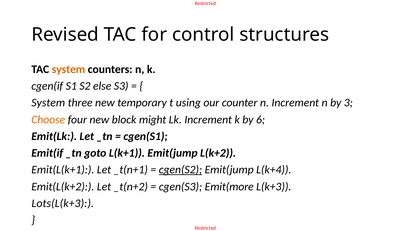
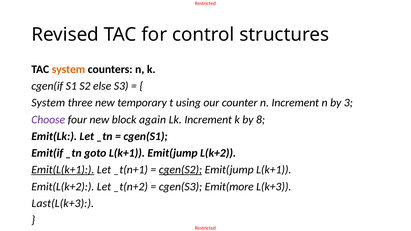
Choose colour: orange -> purple (48, 120)
might: might -> again (153, 120)
6: 6 -> 8 (261, 120)
Emit(L(k+1 underline: none -> present (63, 170)
Emit(jump L(k+4: L(k+4 -> L(k+1 (274, 170)
Lots(L(k+3: Lots(L(k+3 -> Last(L(k+3 (63, 204)
